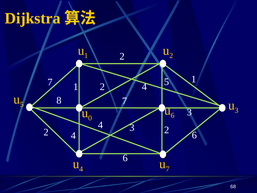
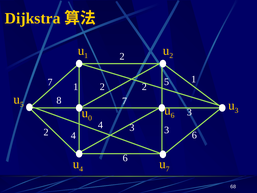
2 4: 4 -> 2 (144, 87)
4 3 2: 2 -> 3 (167, 130)
